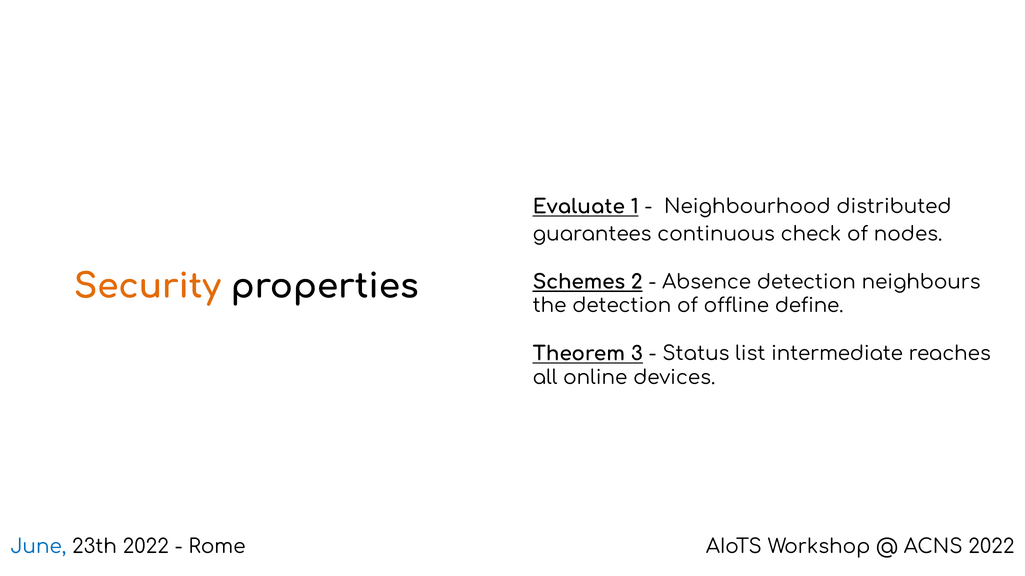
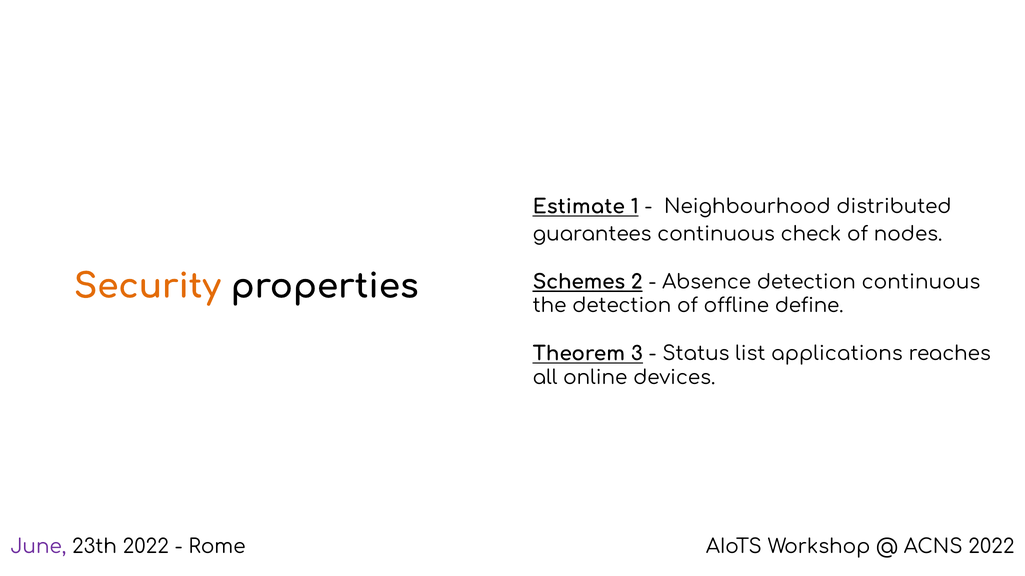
Evaluate: Evaluate -> Estimate (579, 207)
detection neighbours: neighbours -> continuous (921, 282)
intermediate: intermediate -> applications (837, 354)
June colour: blue -> purple (38, 547)
